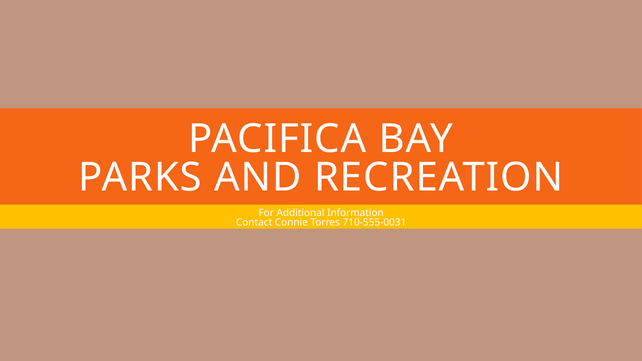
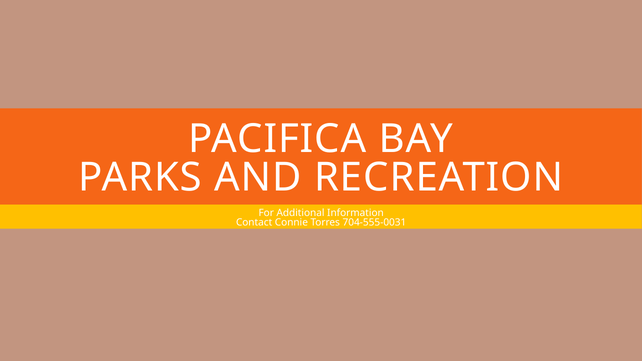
710-555-0031: 710-555-0031 -> 704-555-0031 (374, 223)
